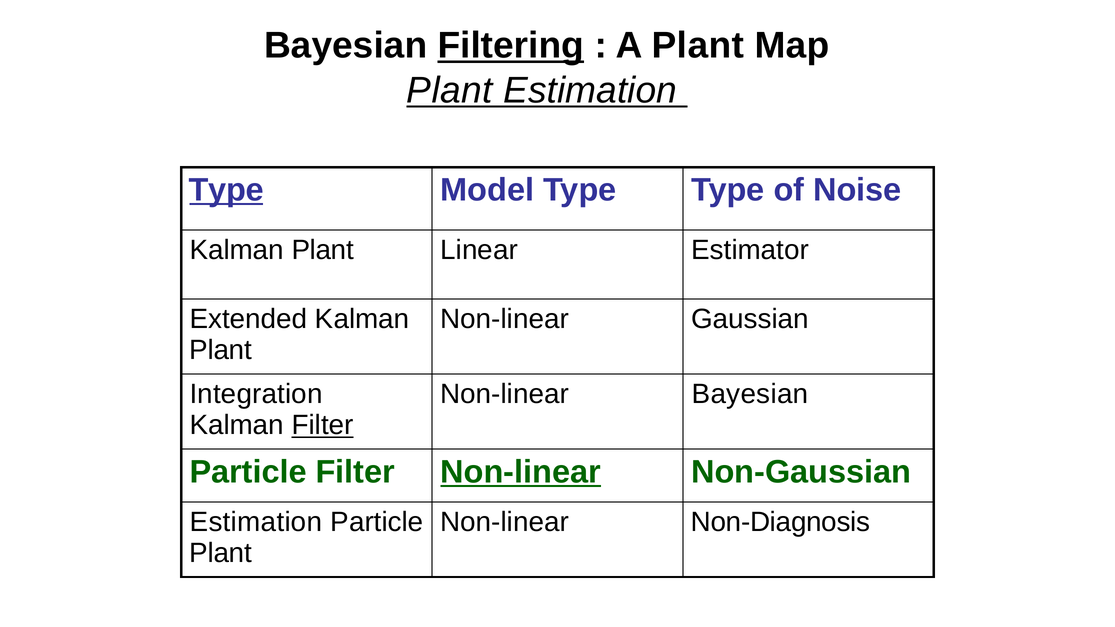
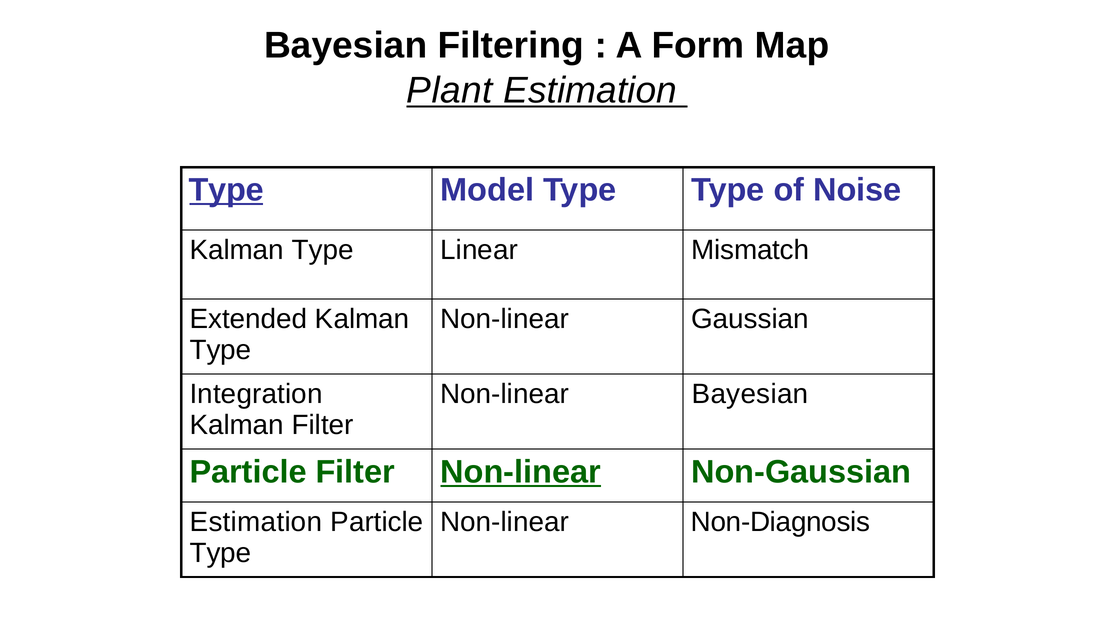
Filtering underline: present -> none (511, 46)
A Plant: Plant -> Form (698, 46)
Plant: Plant -> Type (323, 250)
Estimator: Estimator -> Mismatch (750, 250)
Plant: Plant -> Type (220, 350)
Filter underline: present -> none (323, 425)
Plant: Plant -> Type (220, 553)
